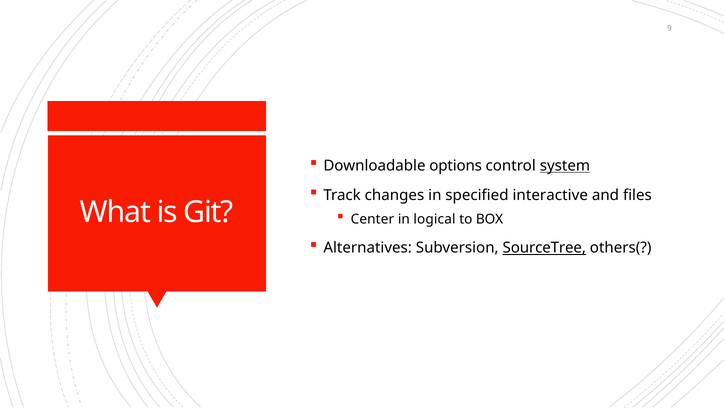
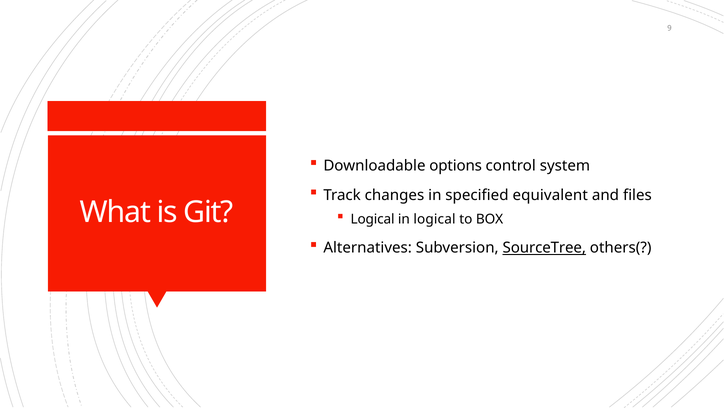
system underline: present -> none (565, 166)
interactive: interactive -> equivalent (550, 195)
Center: Center -> Logical (373, 219)
